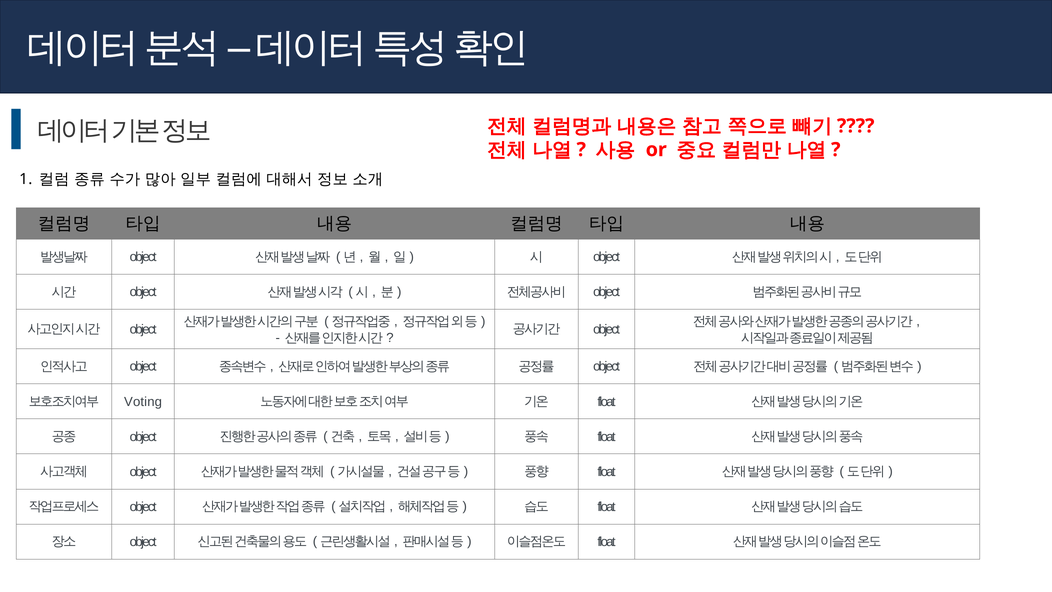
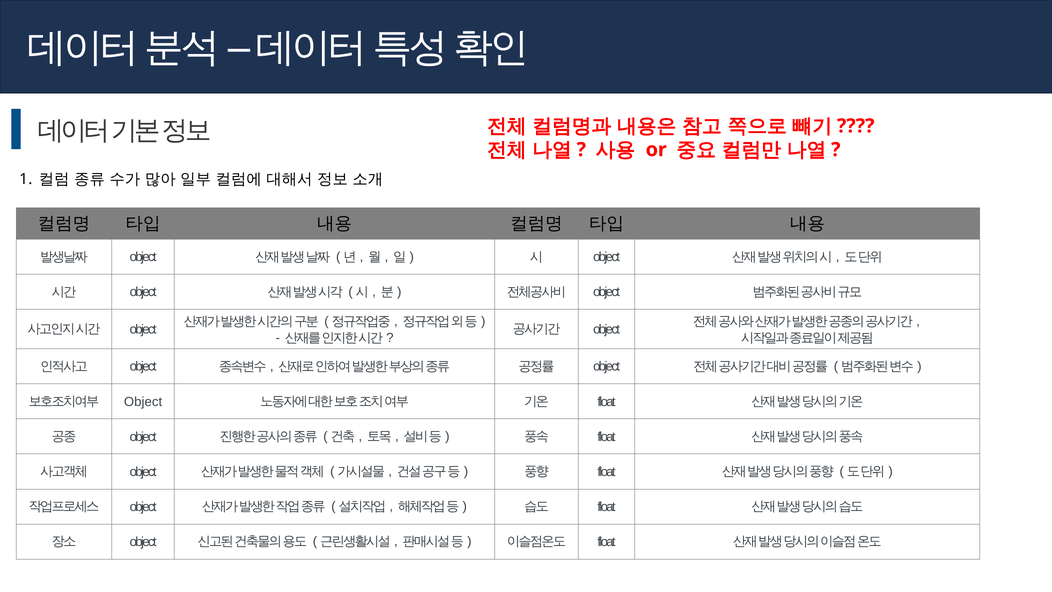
Voting: Voting -> Object (143, 401)
